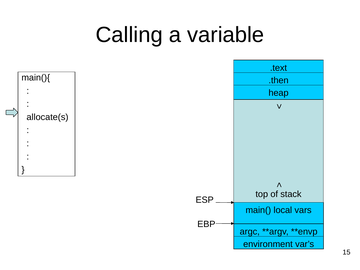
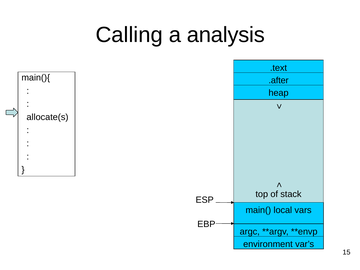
variable: variable -> analysis (226, 35)
.then: .then -> .after (279, 80)
